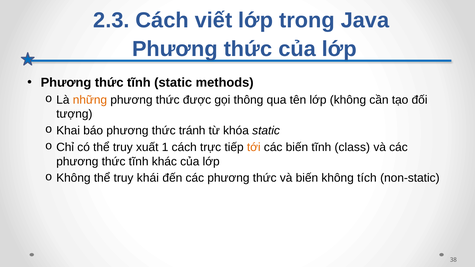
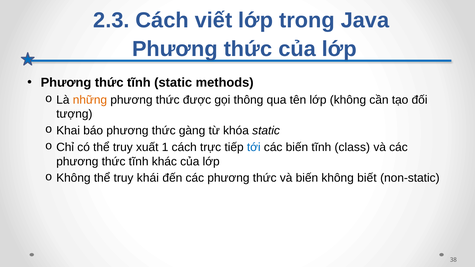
tránh: tránh -> gàng (192, 131)
tới colour: orange -> blue (254, 147)
tích: tích -> biết (367, 178)
